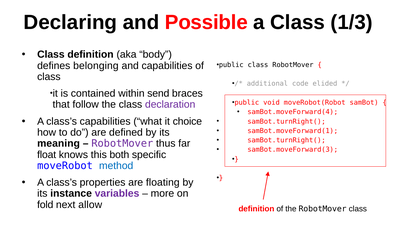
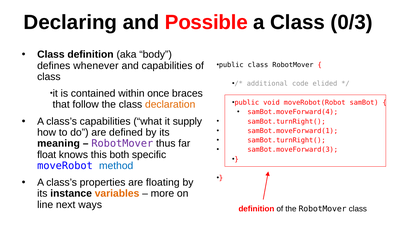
1/3: 1/3 -> 0/3 (352, 22)
belonging: belonging -> whenever (96, 66)
send: send -> once (158, 94)
declaration colour: purple -> orange (170, 105)
choice: choice -> supply (187, 121)
variables colour: purple -> orange (117, 194)
fold: fold -> line (45, 205)
allow: allow -> ways (90, 205)
